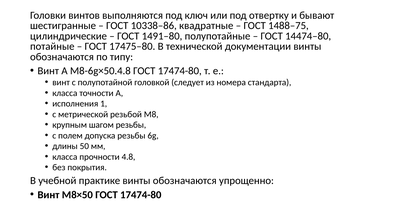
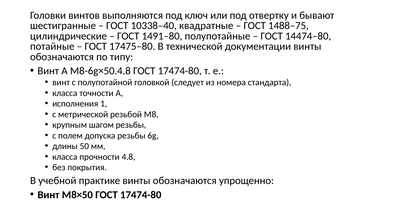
10338–86: 10338–86 -> 10338–40 (154, 26)
